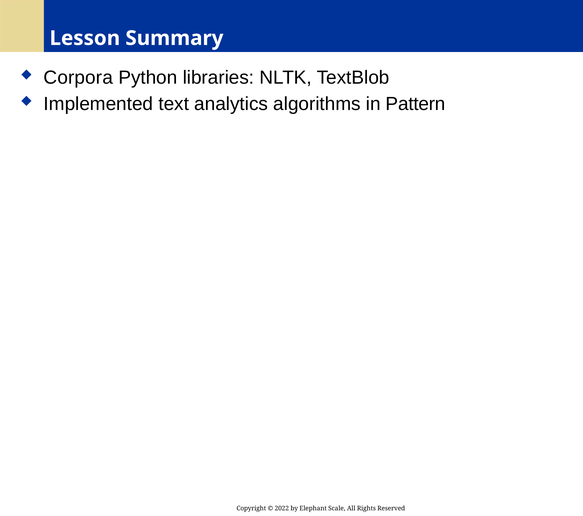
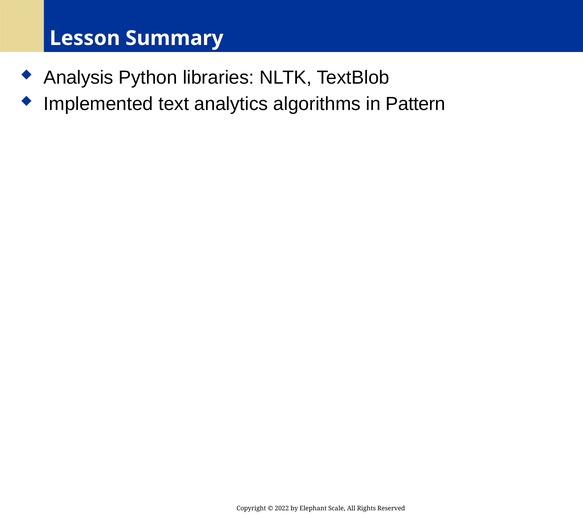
Corpora: Corpora -> Analysis (78, 77)
